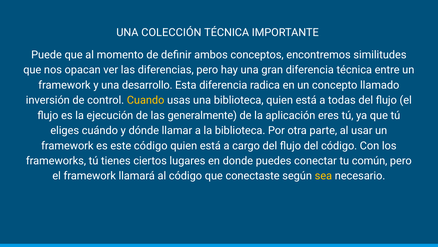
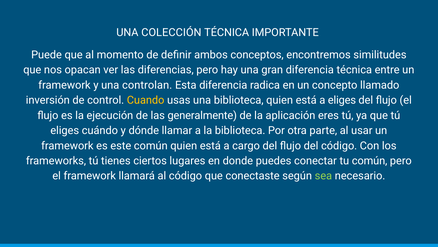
desarrollo: desarrollo -> controlan (147, 85)
a todas: todas -> eliges (342, 100)
este código: código -> común (151, 145)
sea colour: yellow -> light green (323, 176)
